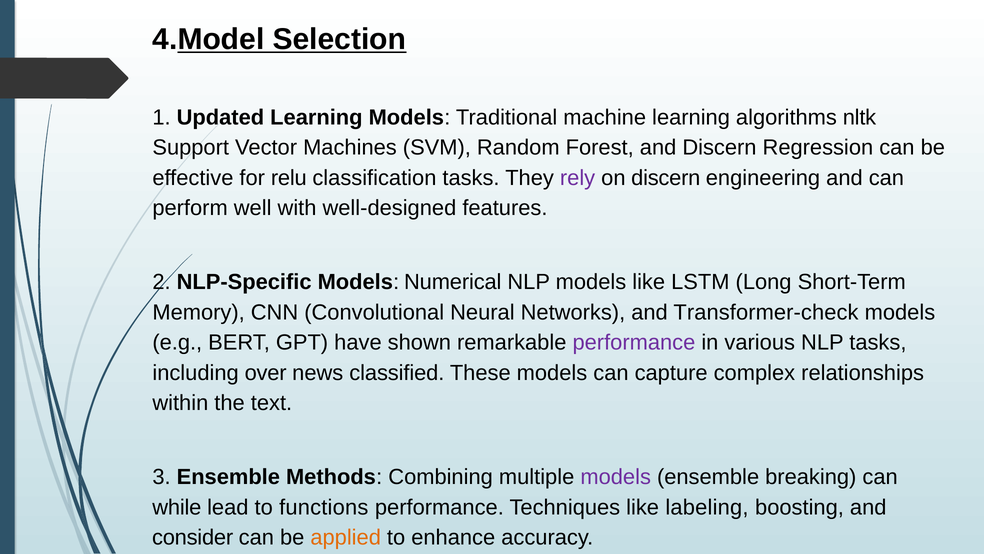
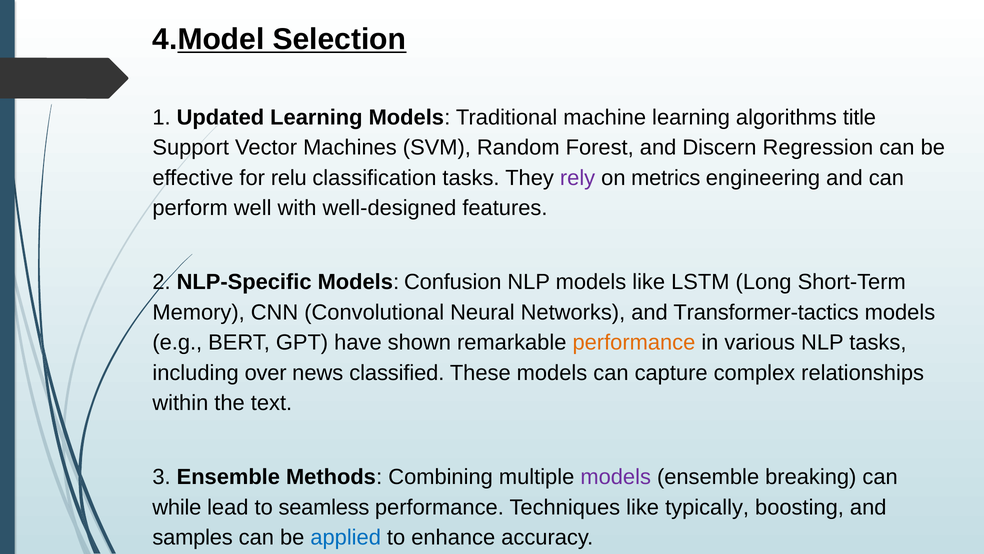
nltk: nltk -> title (859, 117)
on discern: discern -> metrics (666, 178)
Numerical: Numerical -> Confusion (453, 282)
Transformer-check: Transformer-check -> Transformer-tactics (766, 312)
performance colour: purple -> orange (634, 342)
functions: functions -> seamless (324, 507)
labeling: labeling -> typically (707, 507)
consider: consider -> samples (193, 537)
applied colour: orange -> blue (346, 537)
